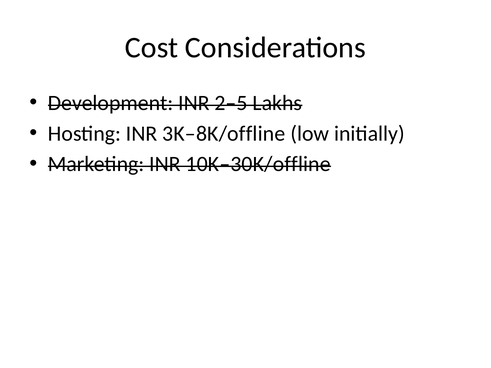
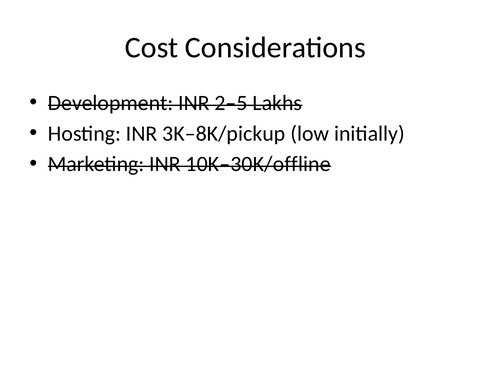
3K–8K/offline: 3K–8K/offline -> 3K–8K/pickup (224, 134)
